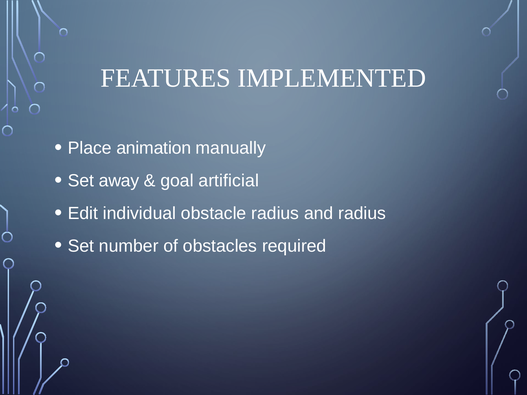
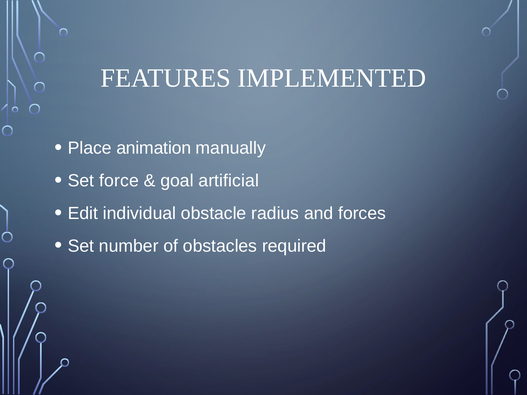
away: away -> force (119, 181)
and radius: radius -> forces (362, 214)
